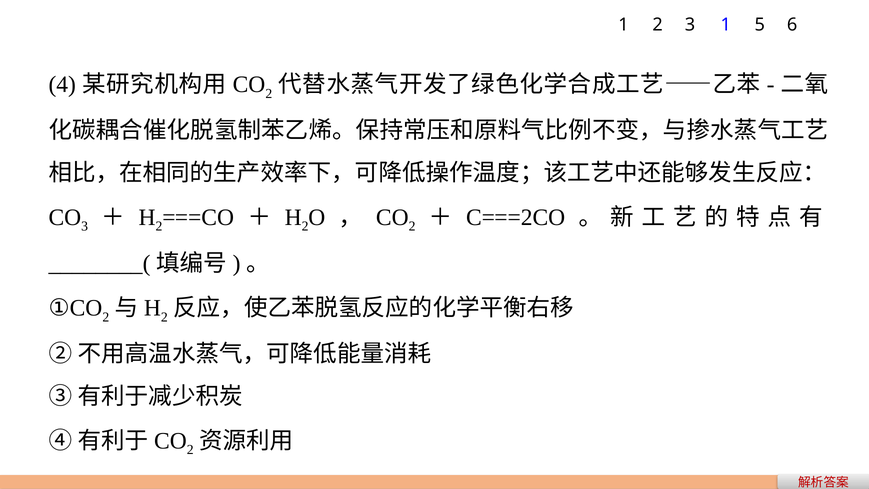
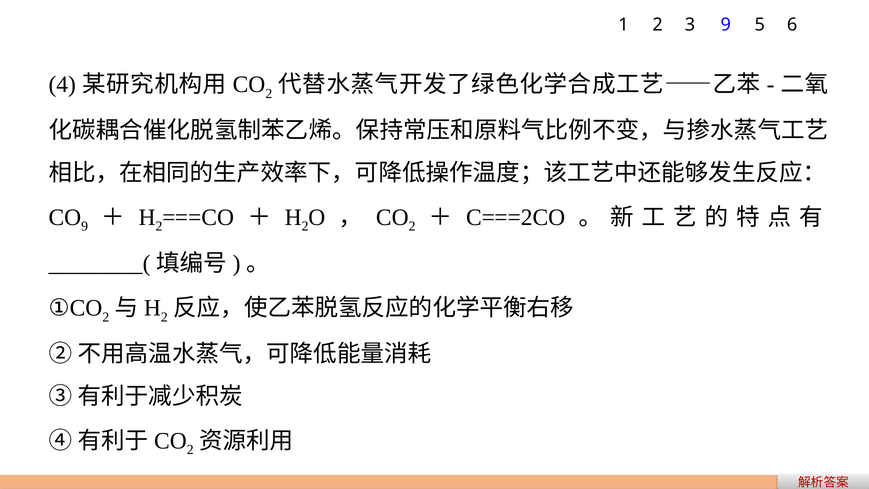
3 1: 1 -> 9 (726, 25)
3: 3 -> 9 (85, 226)
